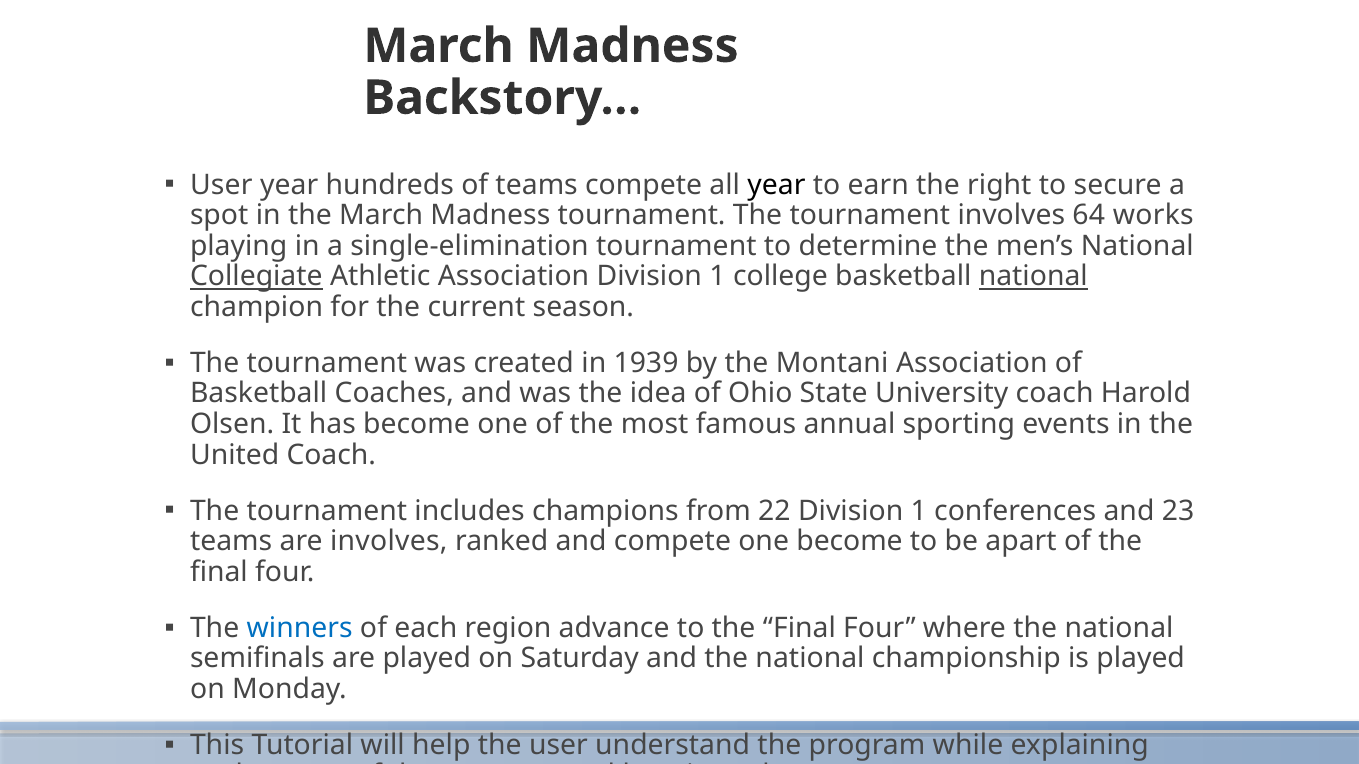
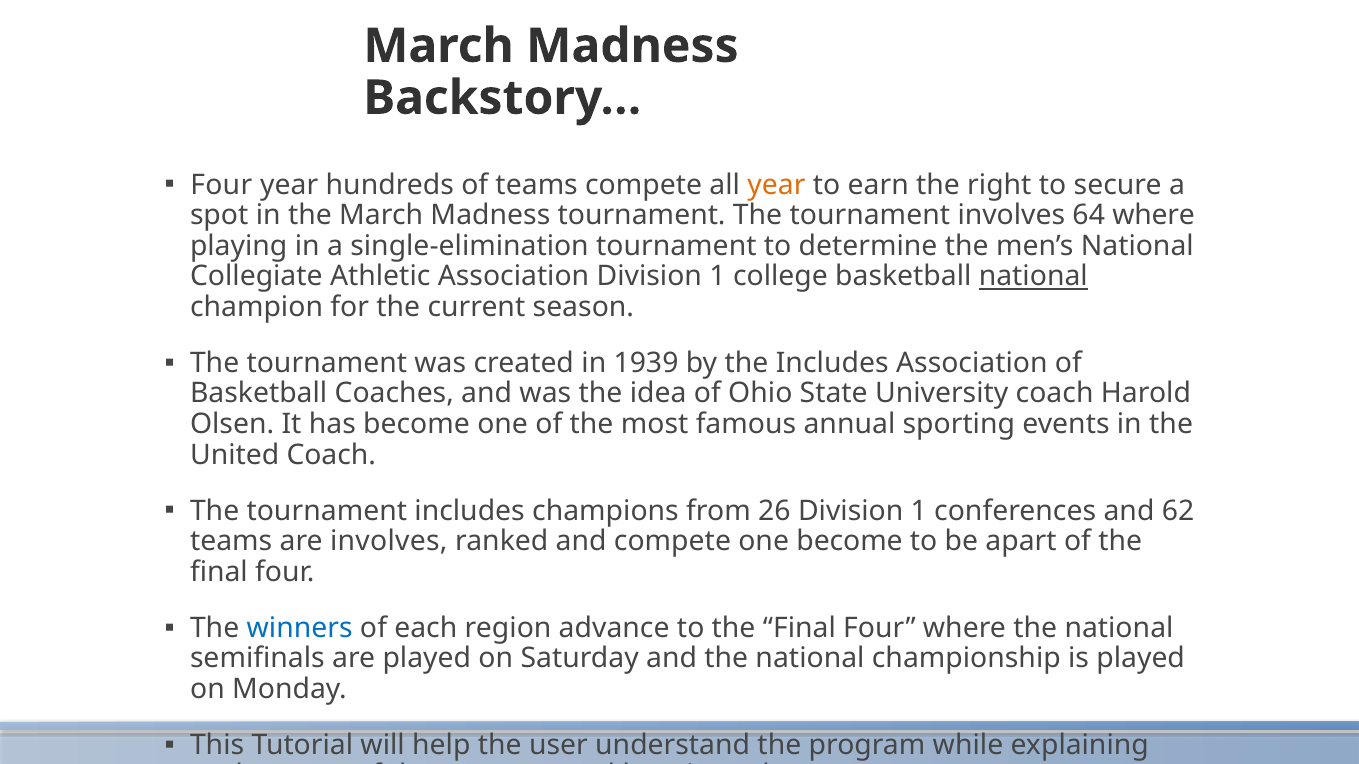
User: User -> Four (221, 185)
year colour: black -> orange (776, 185)
64 works: works -> where (1154, 215)
Collegiate underline: present -> none (256, 277)
the Montani: Montani -> Includes (832, 363)
22: 22 -> 26 (774, 511)
23: 23 -> 62 (1178, 511)
